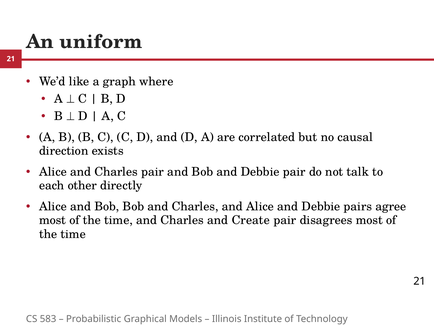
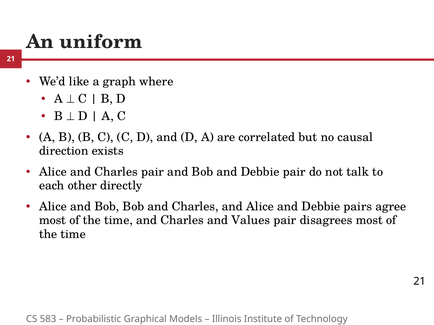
Create: Create -> Values (251, 221)
